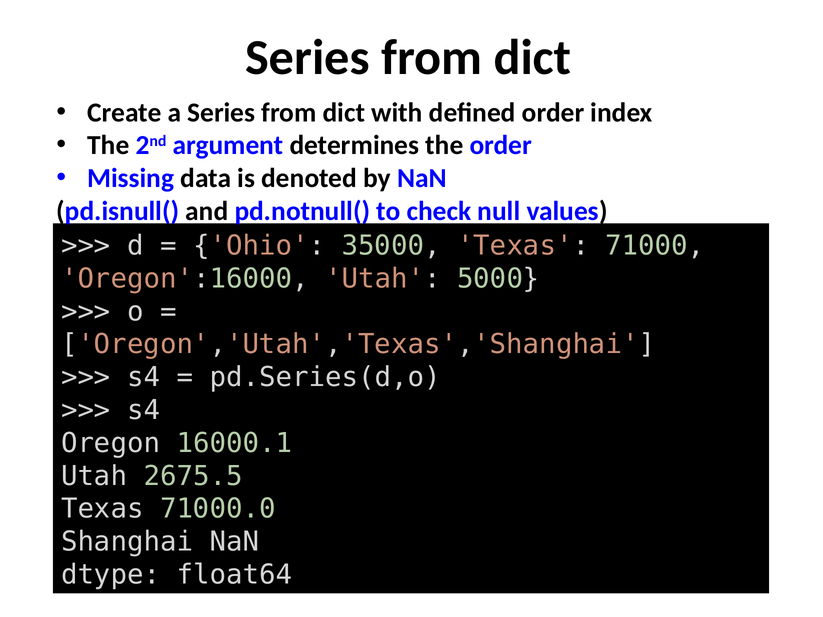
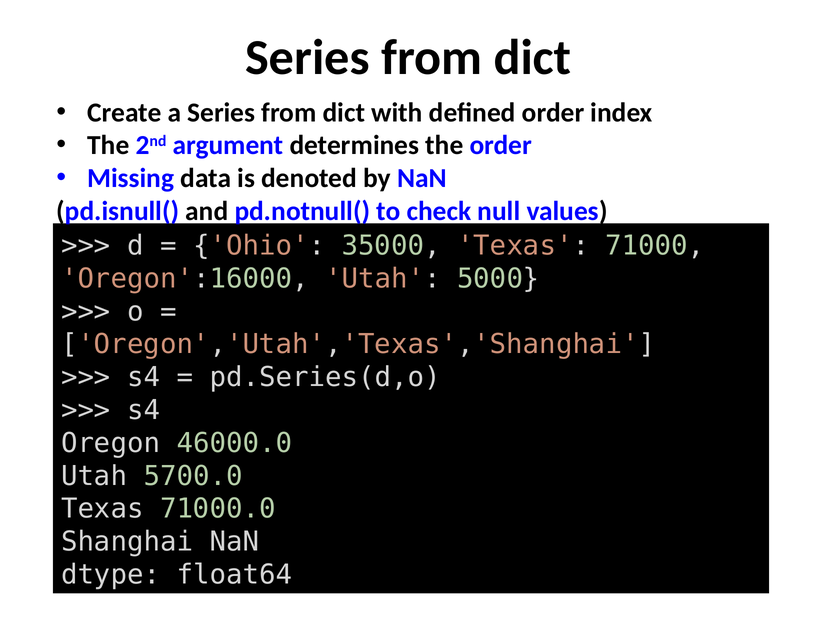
16000.1: 16000.1 -> 46000.0 (234, 443)
2675.5: 2675.5 -> 5700.0 (193, 476)
